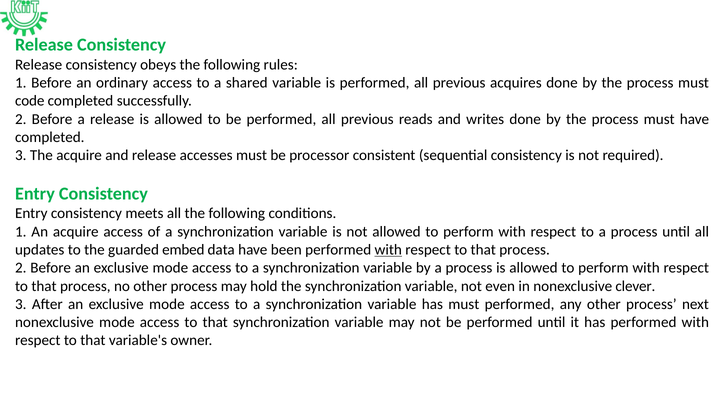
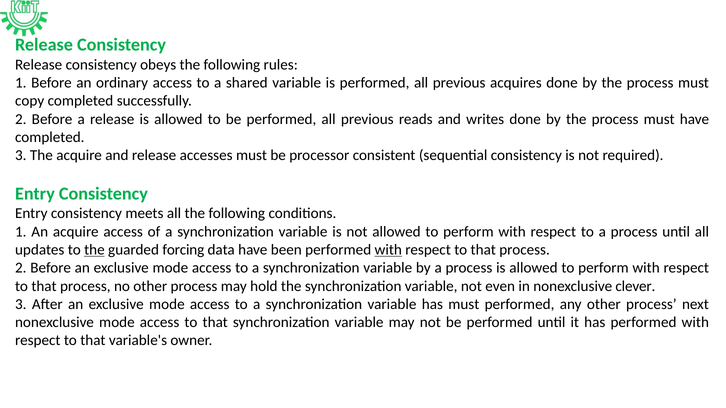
code: code -> copy (30, 101)
the underline: none -> present (94, 250)
embed: embed -> forcing (183, 250)
